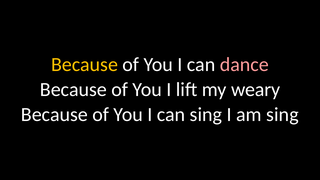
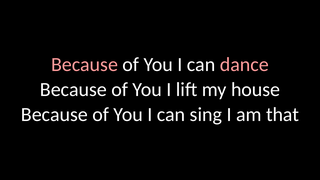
Because colour: yellow -> pink (84, 65)
weary: weary -> house (255, 90)
am sing: sing -> that (283, 114)
